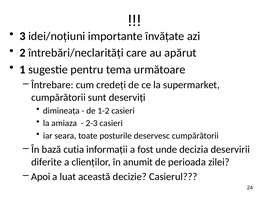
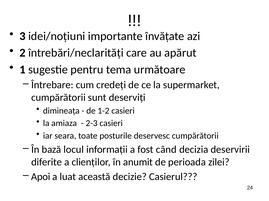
cutia: cutia -> locul (74, 150)
unde: unde -> când (166, 150)
